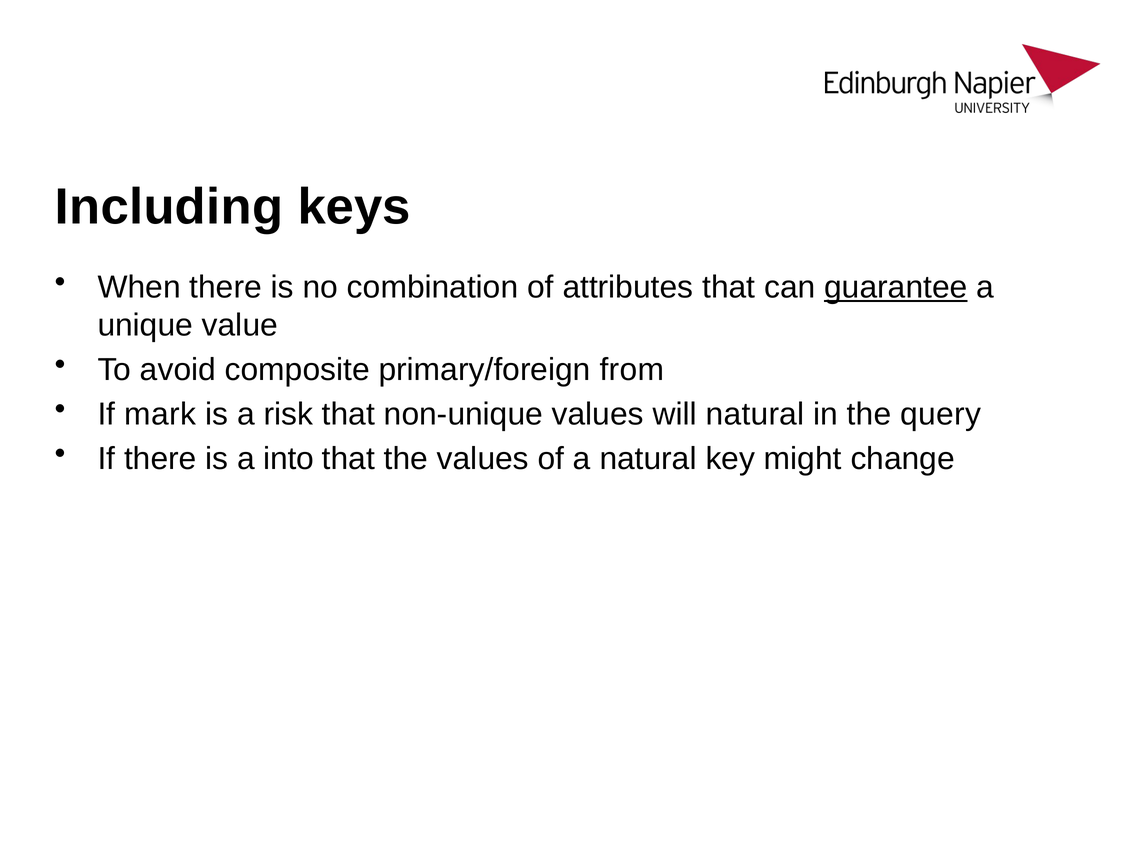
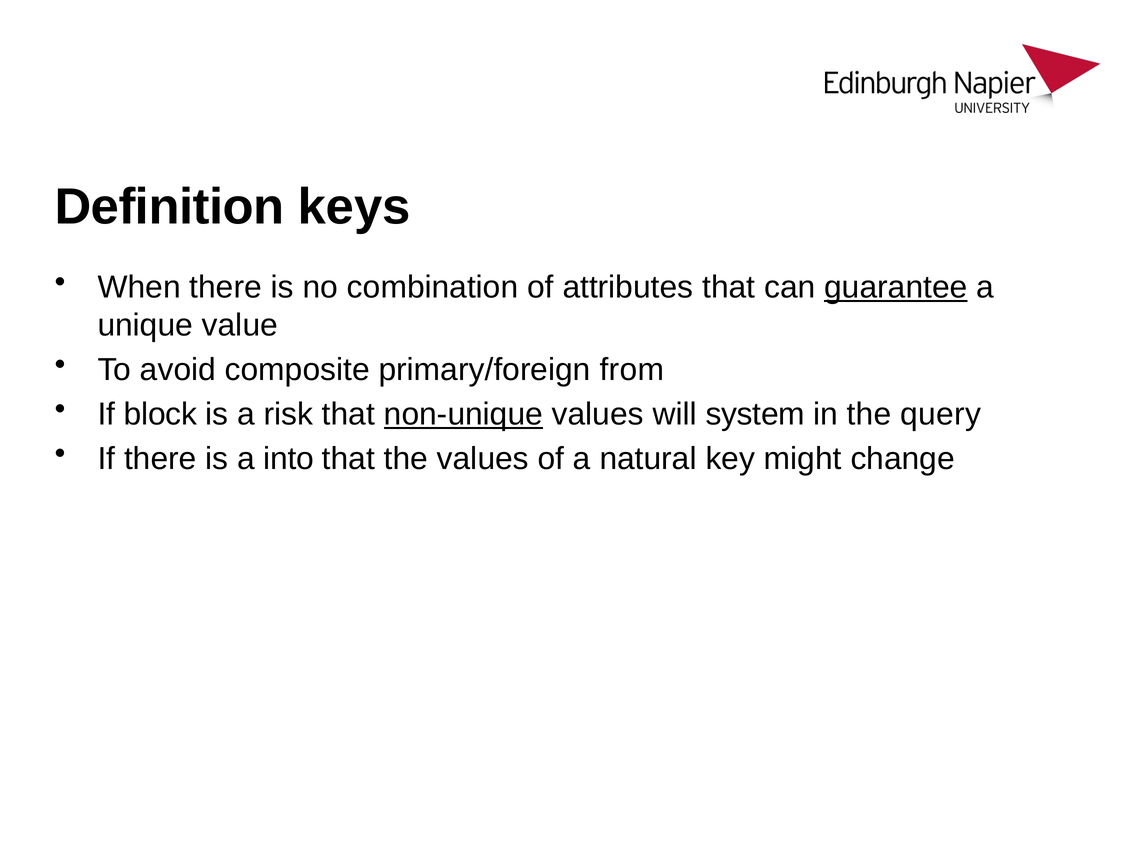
Including: Including -> Definition (169, 207)
mark: mark -> block (160, 414)
non-unique underline: none -> present (463, 414)
will natural: natural -> system (755, 414)
